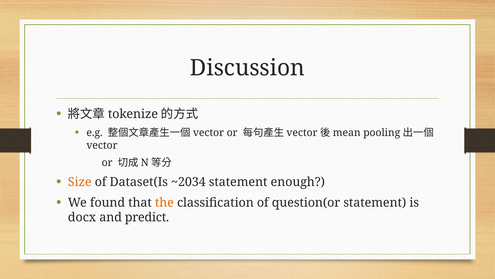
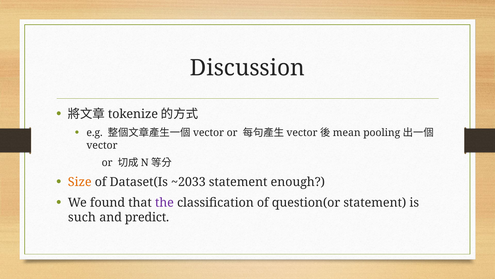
~2034: ~2034 -> ~2033 (188, 182)
the colour: orange -> purple (164, 202)
docx: docx -> such (82, 217)
